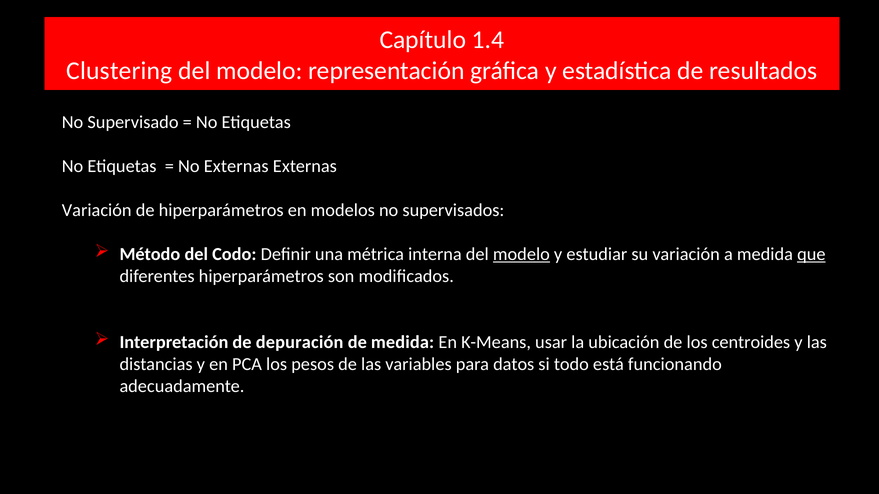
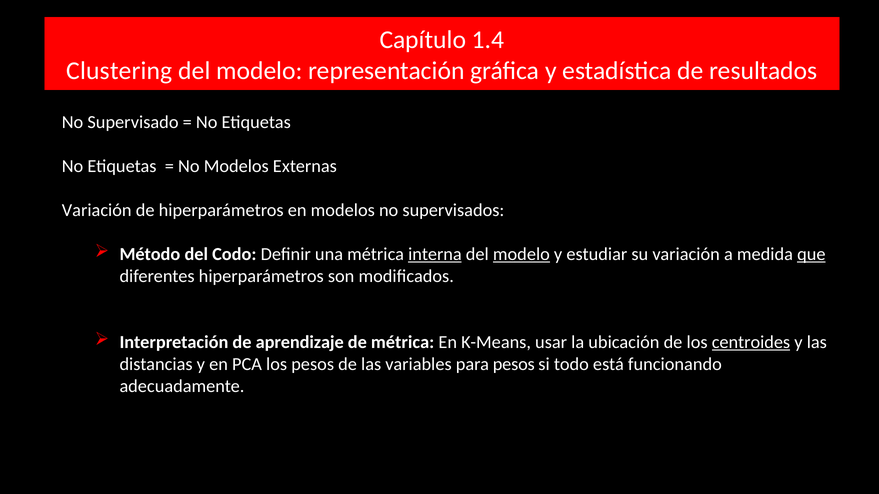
No Externas: Externas -> Modelos (236, 167)
interna underline: none -> present (435, 254)
depuración: depuración -> aprendizaje (300, 342)
de medida: medida -> métrica (403, 342)
centroides underline: none -> present (751, 342)
para datos: datos -> pesos (514, 364)
